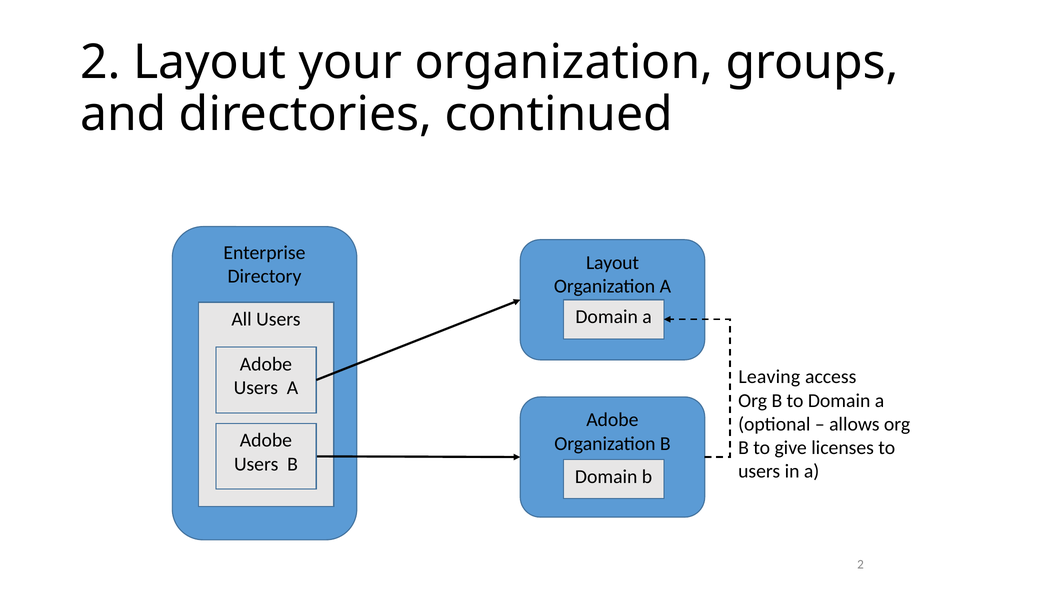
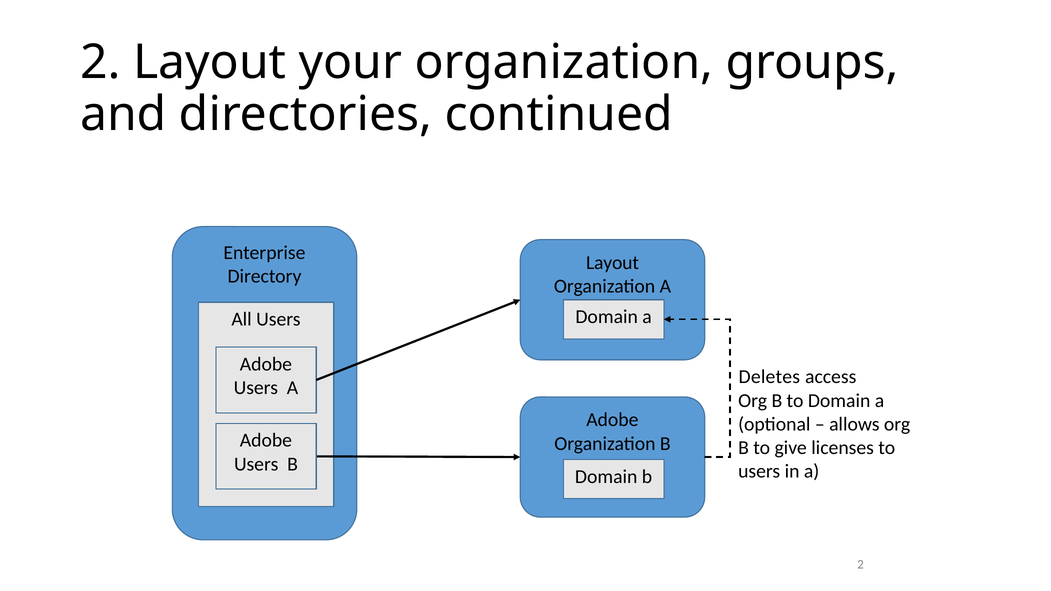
Leaving: Leaving -> Deletes (769, 377)
